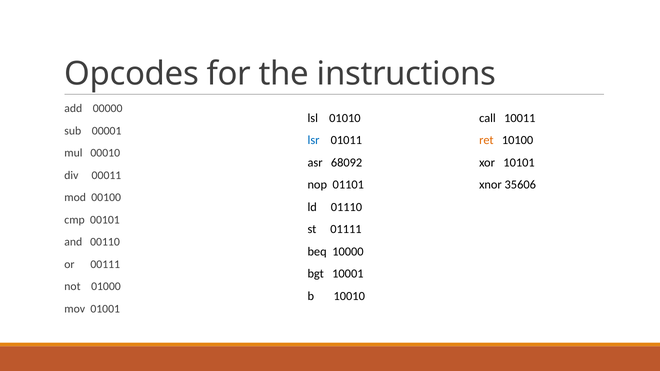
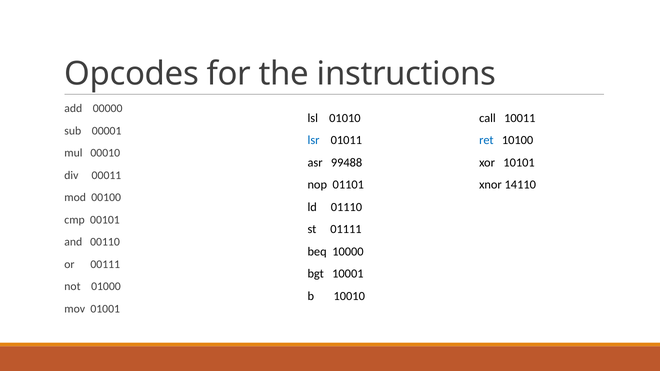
ret colour: orange -> blue (486, 140)
68092: 68092 -> 99488 (347, 163)
35606: 35606 -> 14110 (520, 185)
